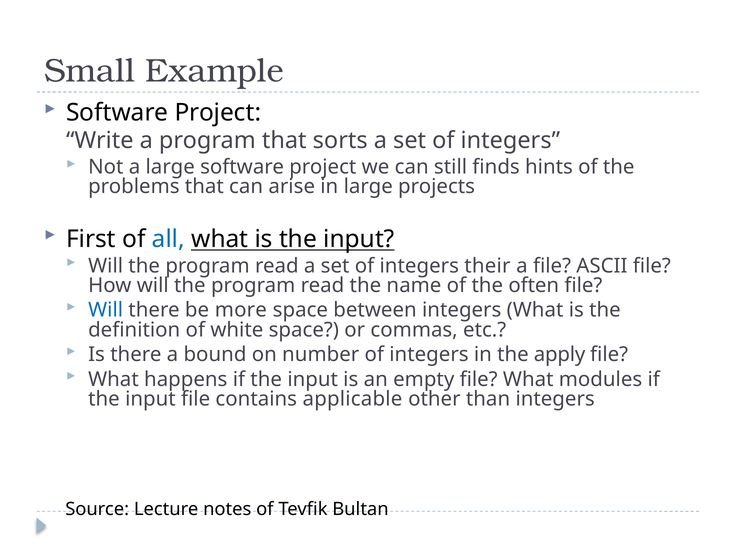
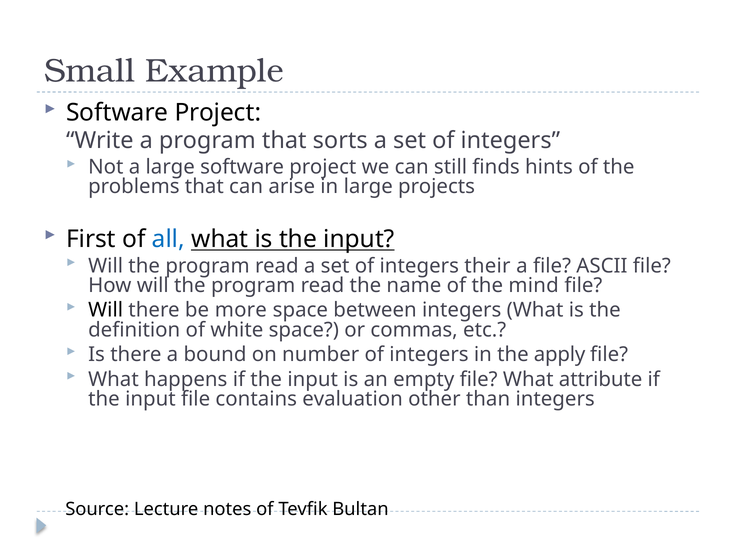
often: often -> mind (534, 285)
Will colour: blue -> black (106, 310)
modules: modules -> attribute (601, 379)
applicable: applicable -> evaluation (353, 399)
